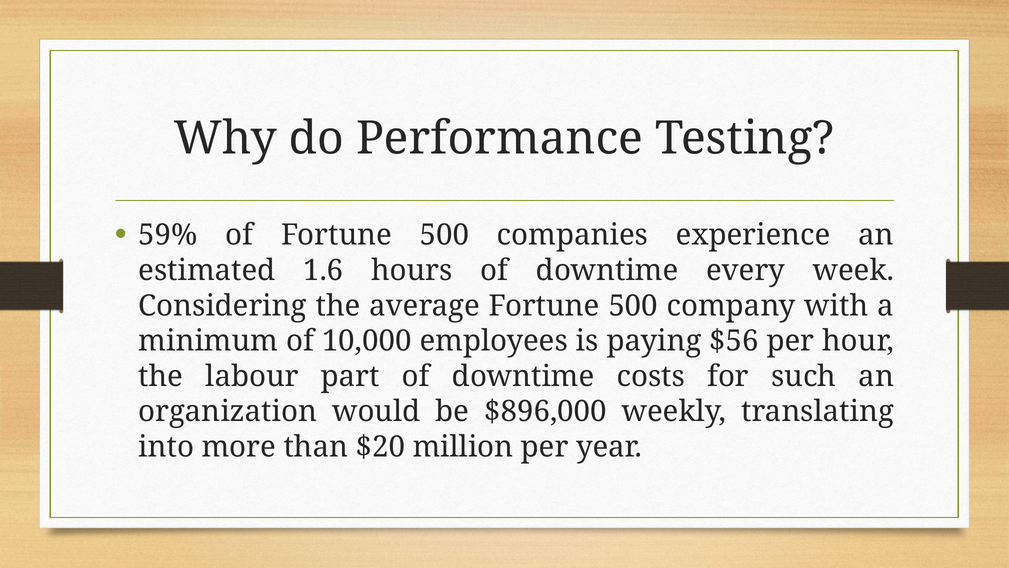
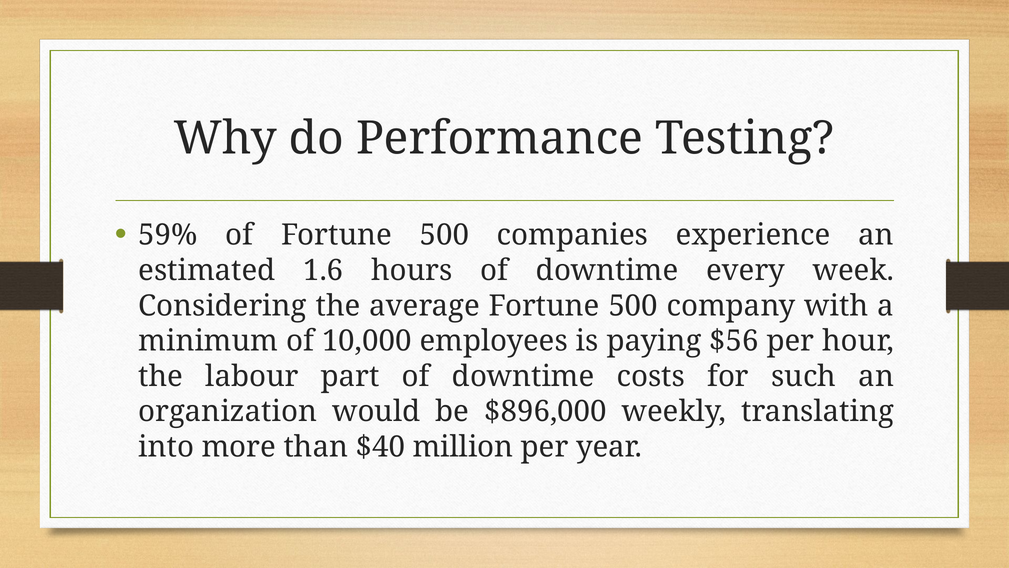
$20: $20 -> $40 (380, 447)
